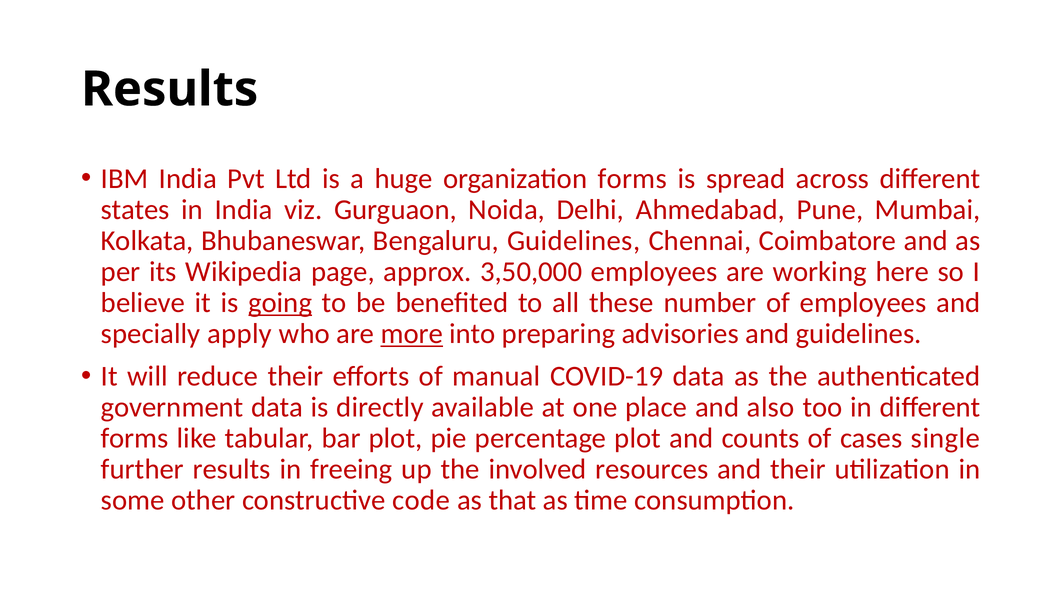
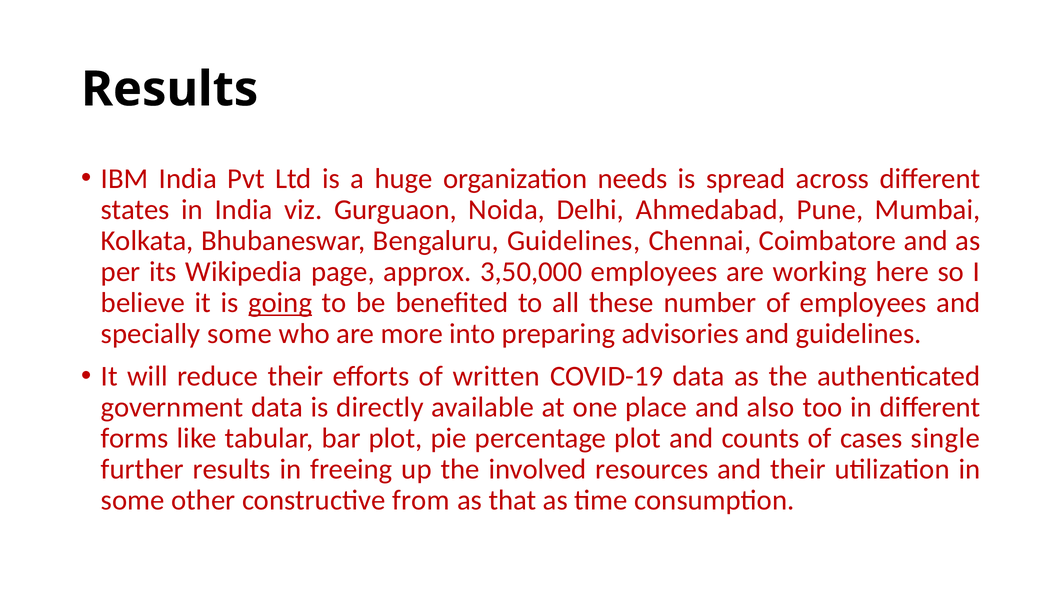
organization forms: forms -> needs (633, 179)
specially apply: apply -> some (240, 334)
more underline: present -> none (412, 334)
manual: manual -> written (496, 376)
code: code -> from (421, 500)
